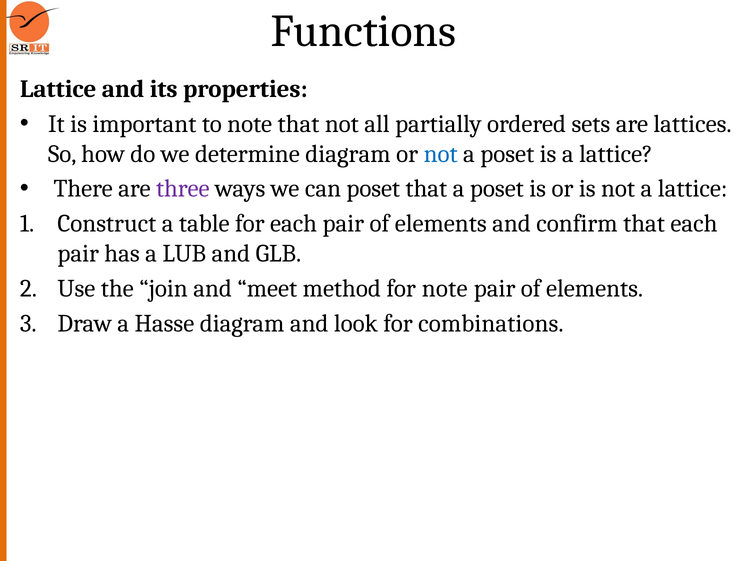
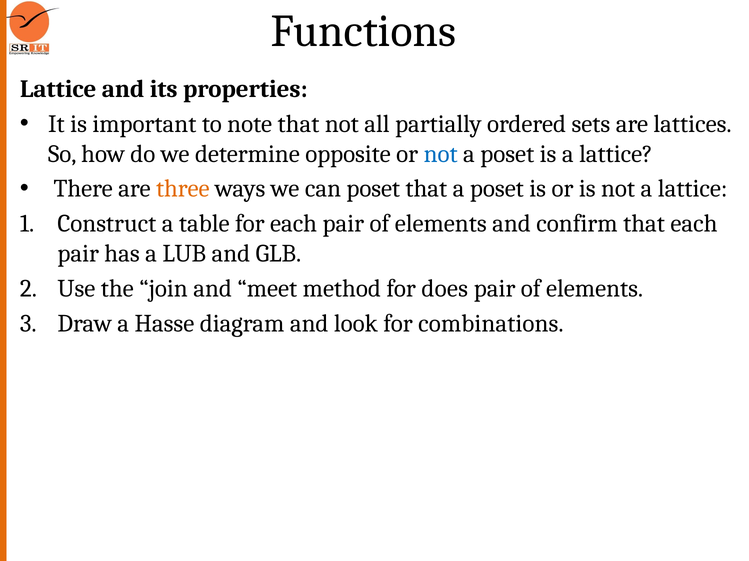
determine diagram: diagram -> opposite (348, 154)
three colour: purple -> orange (183, 189)
for note: note -> does (445, 289)
